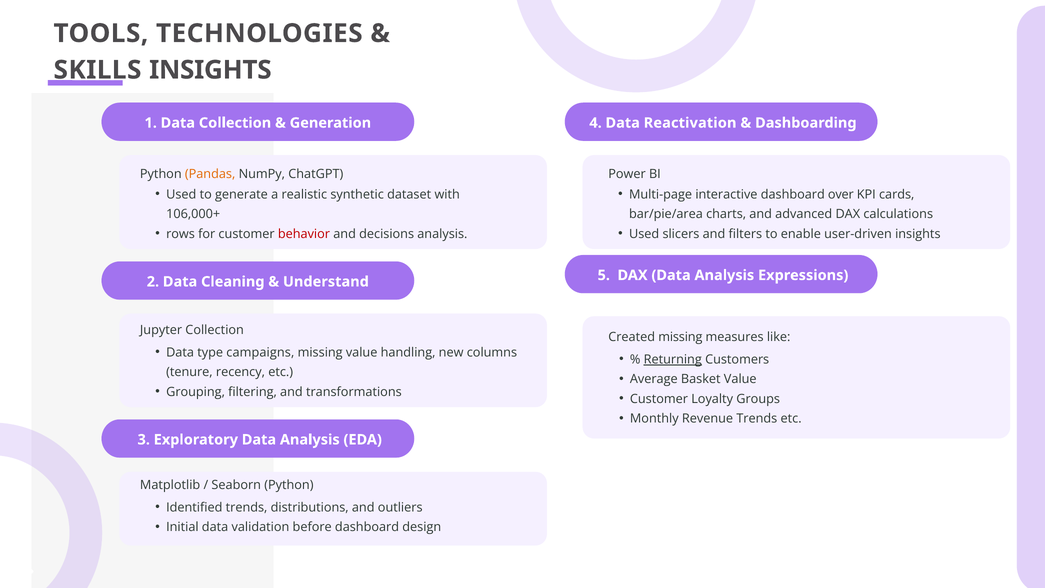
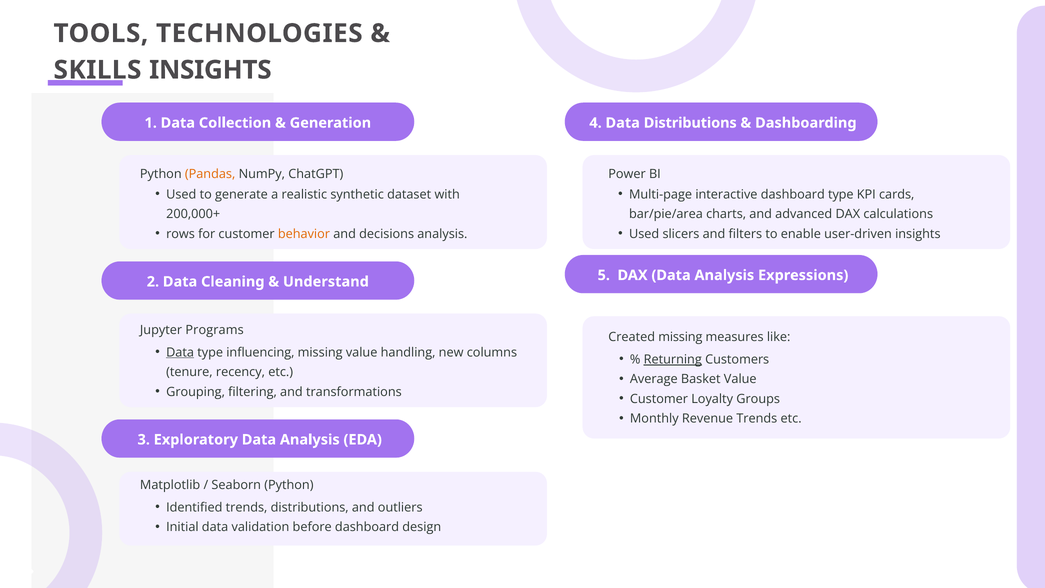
Data Reactivation: Reactivation -> Distributions (690, 123)
dashboard over: over -> type (841, 194)
106,000+: 106,000+ -> 200,000+ (193, 214)
behavior colour: red -> orange (304, 234)
Jupyter Collection: Collection -> Programs (215, 330)
Data underline: none -> present (180, 352)
campaigns: campaigns -> influencing (260, 352)
